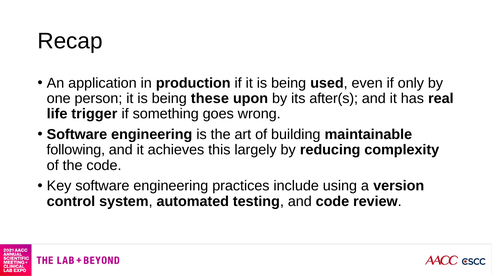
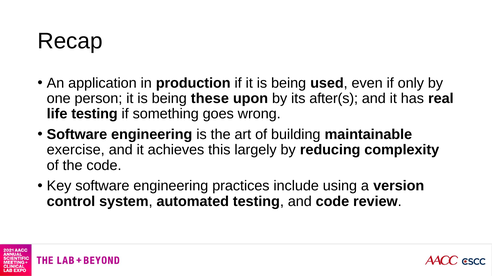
life trigger: trigger -> testing (94, 114)
following: following -> exercise (76, 150)
